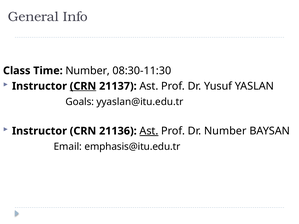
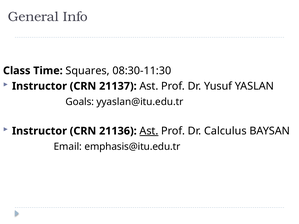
Time Number: Number -> Squares (88, 71)
CRN underline: present -> none (83, 86)
Dr Number: Number -> Calculus (225, 131)
